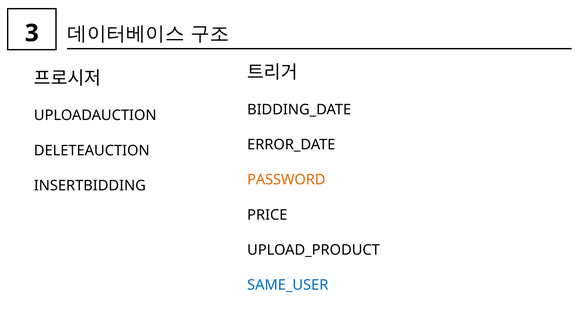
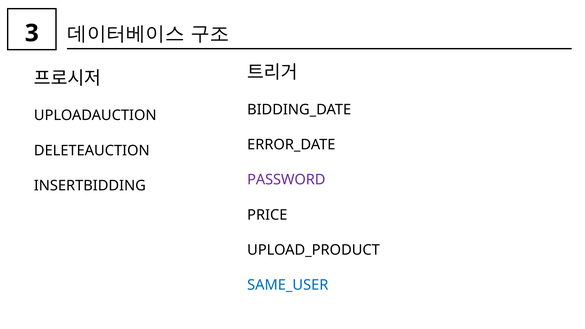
PASSWORD colour: orange -> purple (286, 180)
